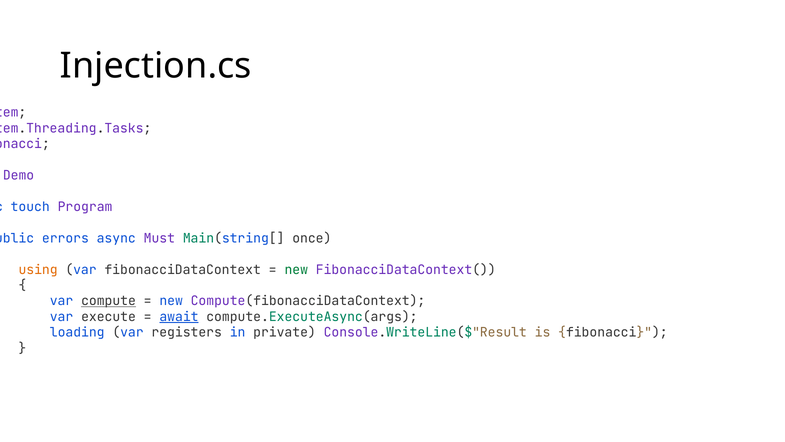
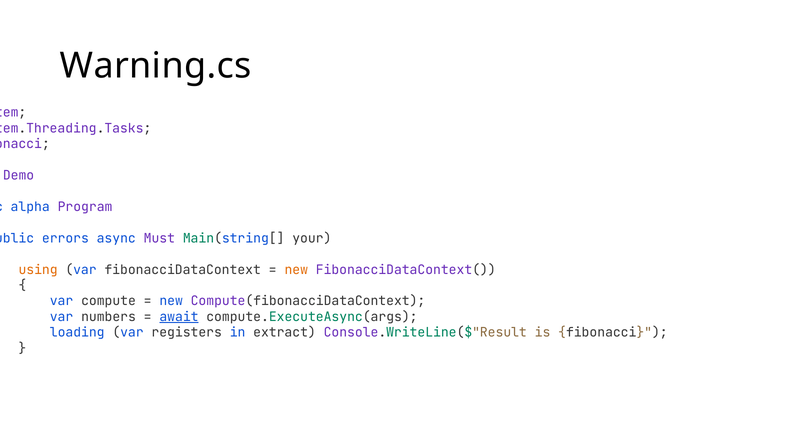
Injection.cs: Injection.cs -> Warning.cs (156, 66)
touch: touch -> alpha (30, 207)
once: once -> your (312, 238)
new colour: green -> orange (296, 269)
compute underline: present -> none (108, 301)
execute: execute -> numbers (108, 317)
private: private -> extract (285, 332)
